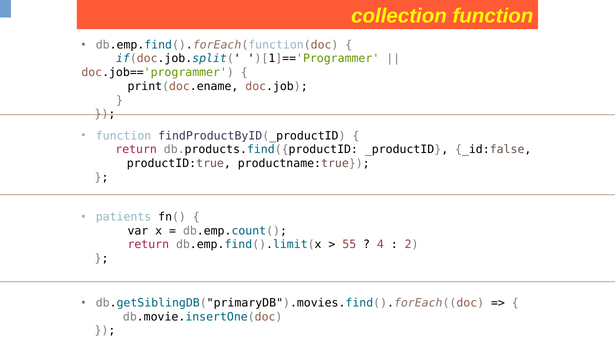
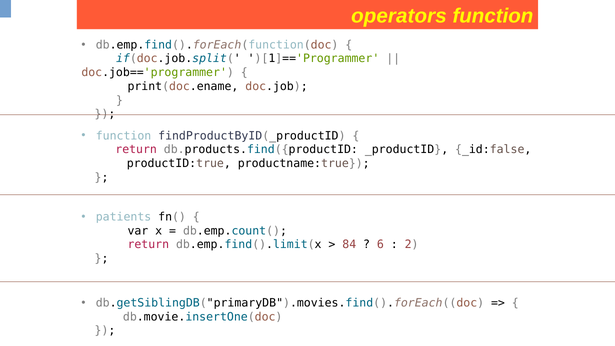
collection: collection -> operators (399, 16)
55: 55 -> 84 (349, 245)
4: 4 -> 6 (380, 245)
